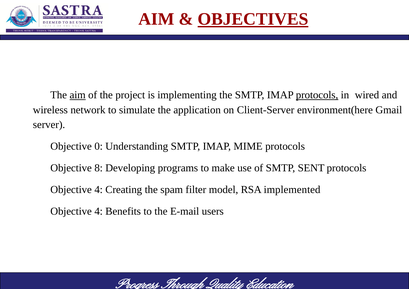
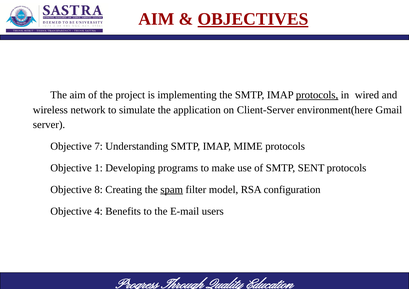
aim underline: present -> none (78, 95)
0: 0 -> 7 (99, 146)
8: 8 -> 1 (99, 168)
4: 4 -> 8 (99, 190)
spam underline: none -> present (172, 190)
implemented: implemented -> configuration (292, 190)
